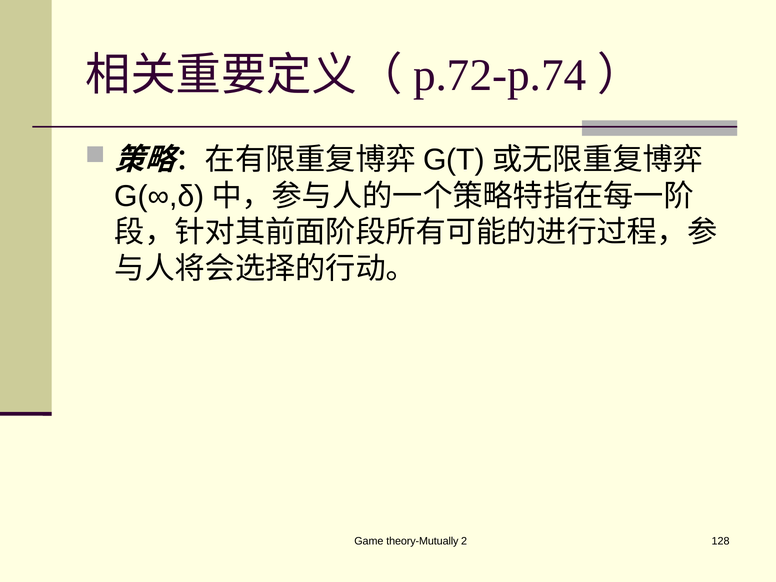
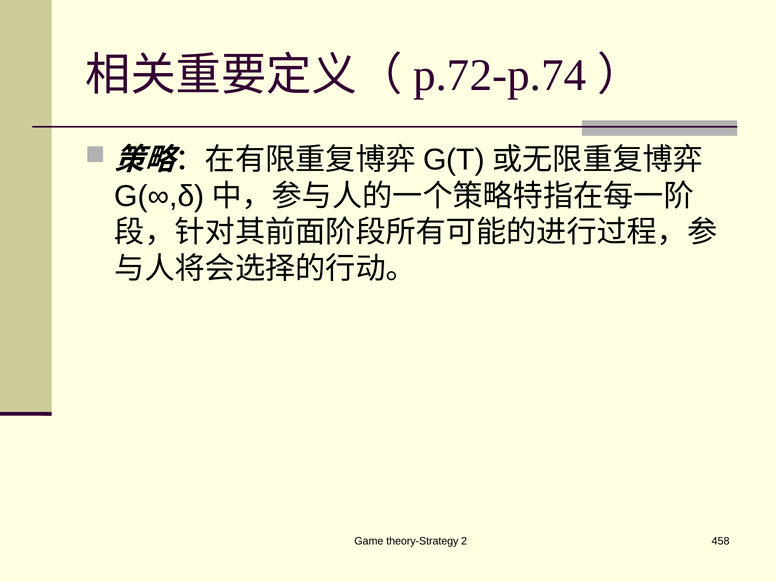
theory-Mutually: theory-Mutually -> theory-Strategy (422, 541)
128: 128 -> 458 (721, 541)
